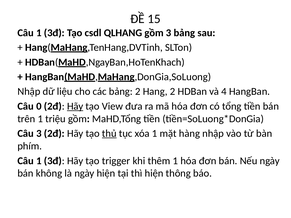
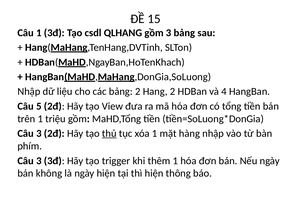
0: 0 -> 5 (39, 106)
Hãy underline: present -> none (75, 106)
1: 1 -> 3 (39, 161)
